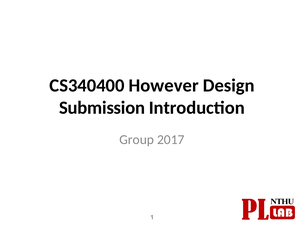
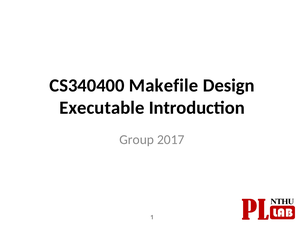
However: However -> Makefile (164, 85)
Submission: Submission -> Executable (102, 108)
